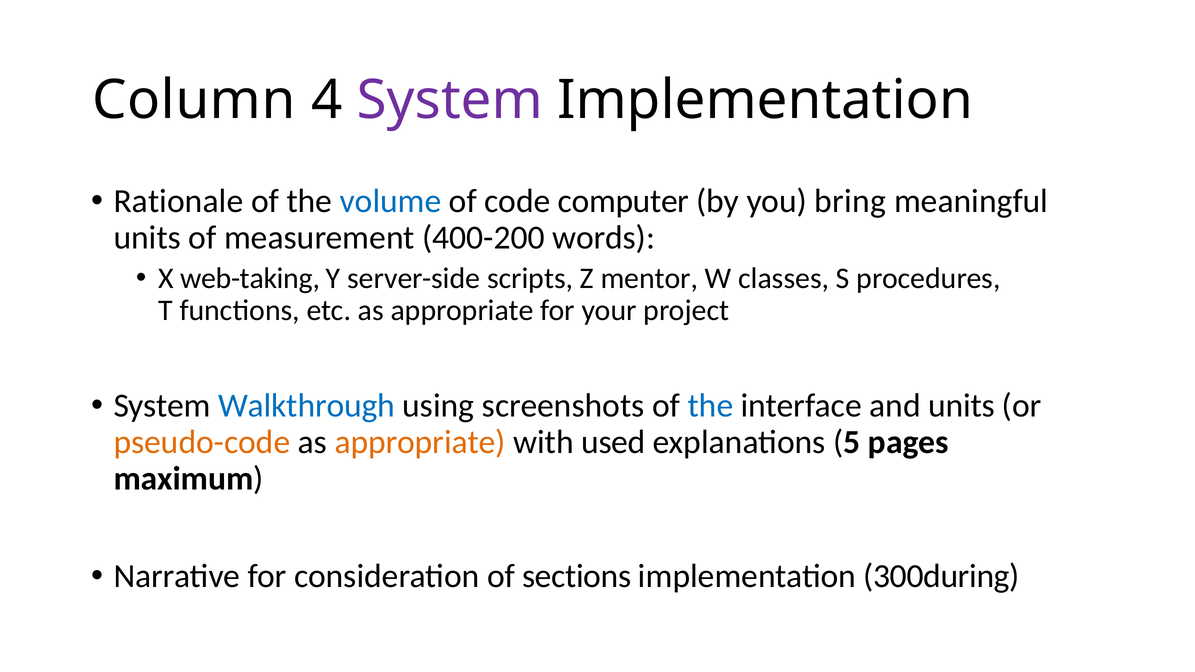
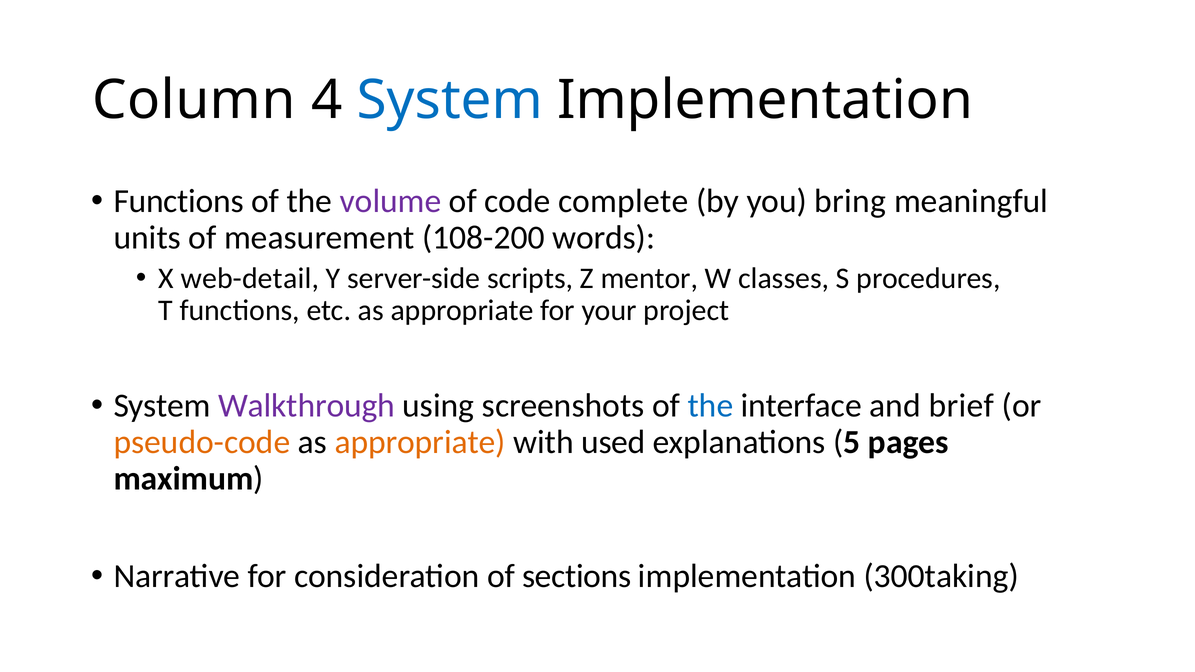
System colour: purple -> blue (450, 100)
Rationale: Rationale -> Functions (179, 201)
volume colour: blue -> purple (391, 201)
computer: computer -> complete (623, 201)
400-200: 400-200 -> 108-200 (483, 238)
web-taking: web-taking -> web-detail (250, 278)
Walkthrough colour: blue -> purple (307, 406)
and units: units -> brief (961, 406)
300during: 300during -> 300taking (941, 576)
